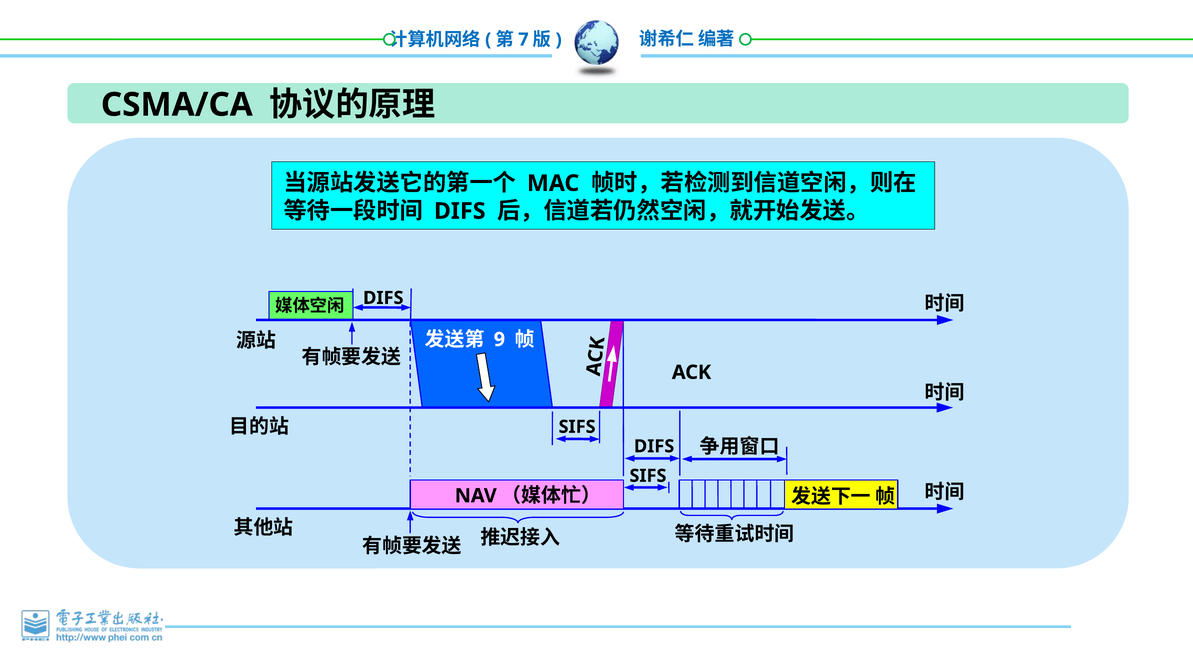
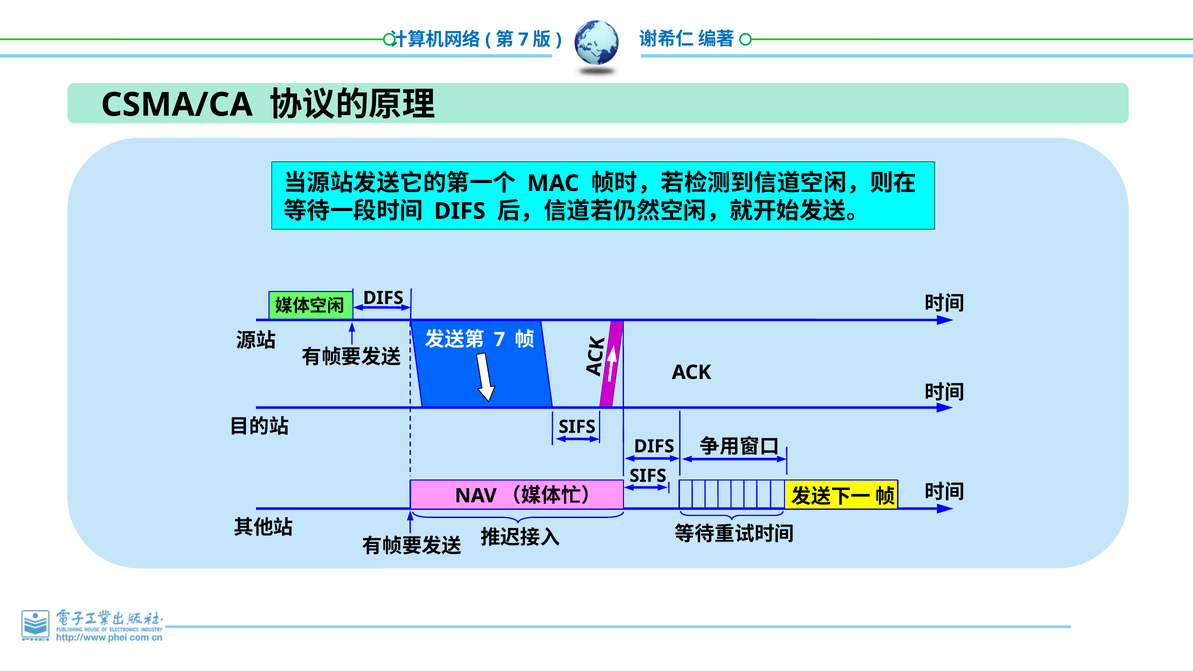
9: 9 -> 7 (499, 340)
